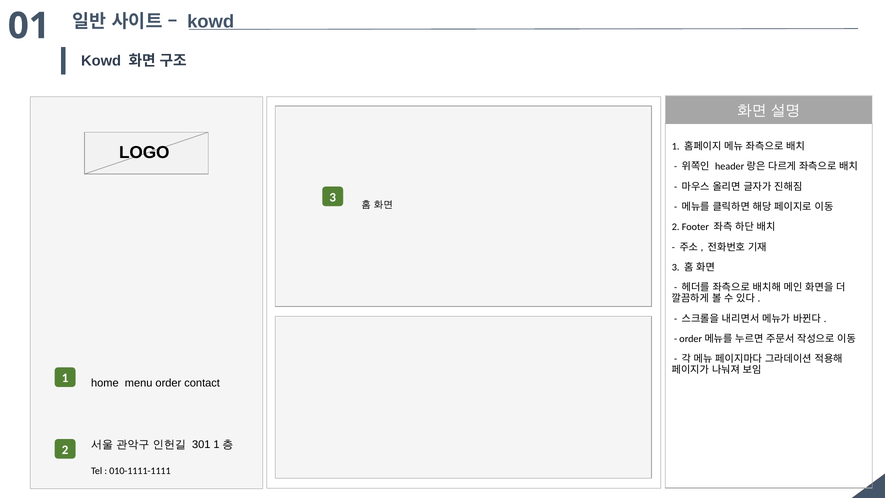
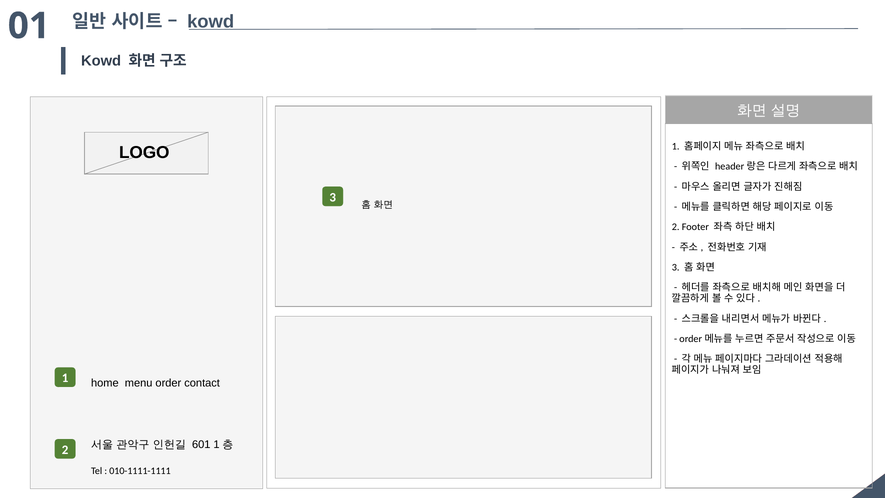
301: 301 -> 601 (201, 444)
